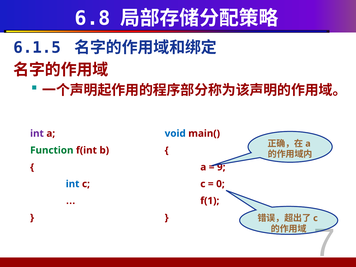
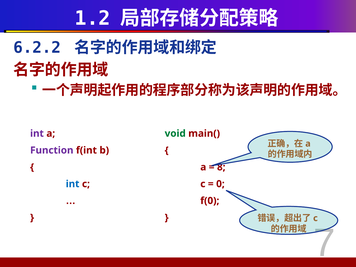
6.8: 6.8 -> 1.2 (93, 18)
6.1.5: 6.1.5 -> 6.2.2 (37, 48)
void colour: blue -> green (175, 133)
Function colour: green -> purple (52, 150)
9: 9 -> 8 (221, 167)
f(1: f(1 -> f(0 (210, 201)
